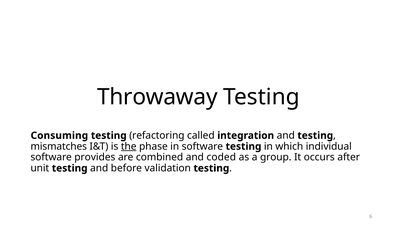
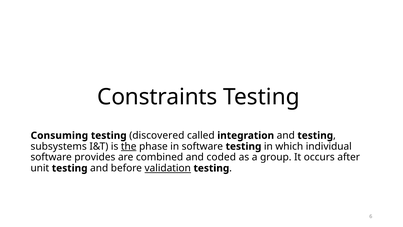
Throwaway: Throwaway -> Constraints (157, 97)
refactoring: refactoring -> discovered (157, 135)
mismatches: mismatches -> subsystems (59, 146)
validation underline: none -> present (168, 168)
